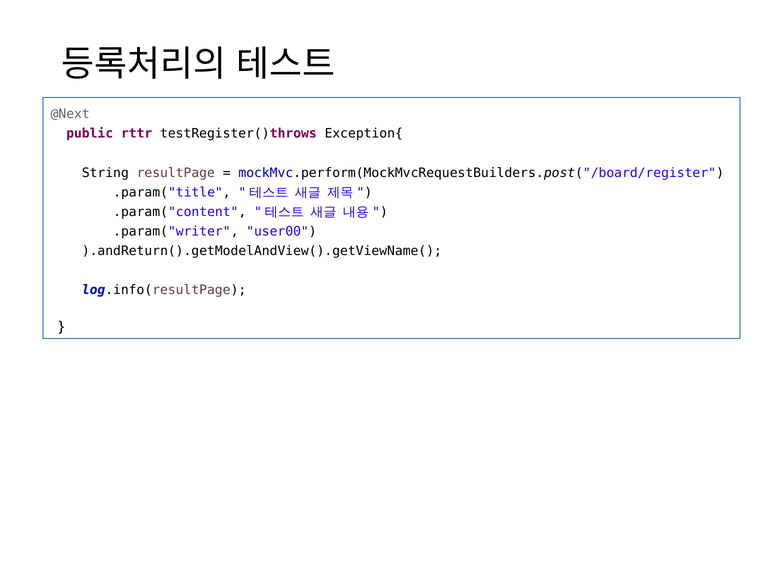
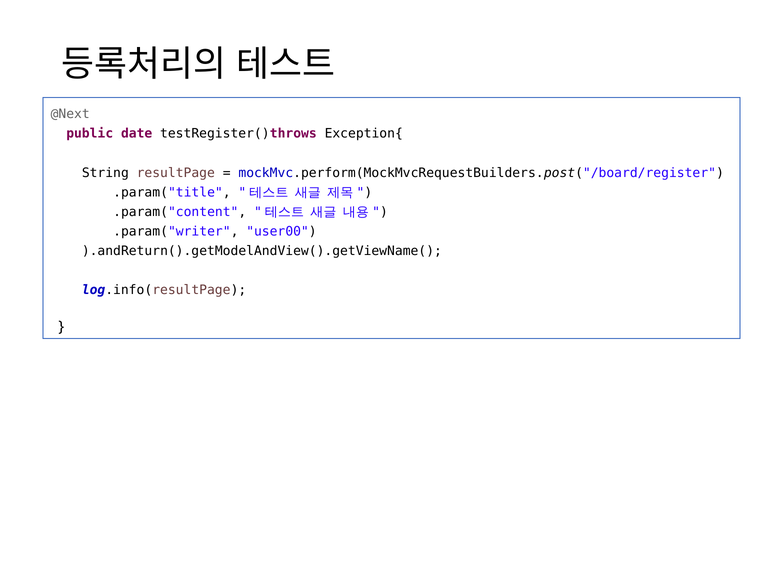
rttr: rttr -> date (137, 134)
